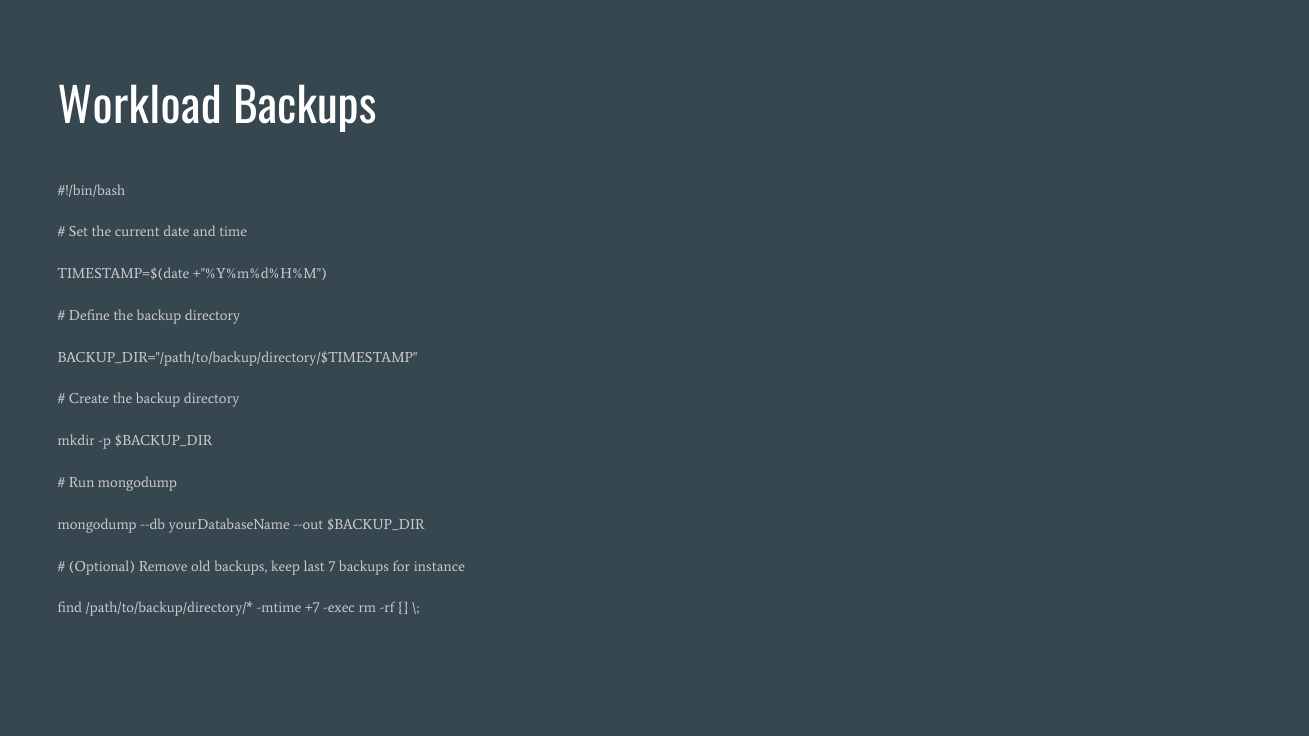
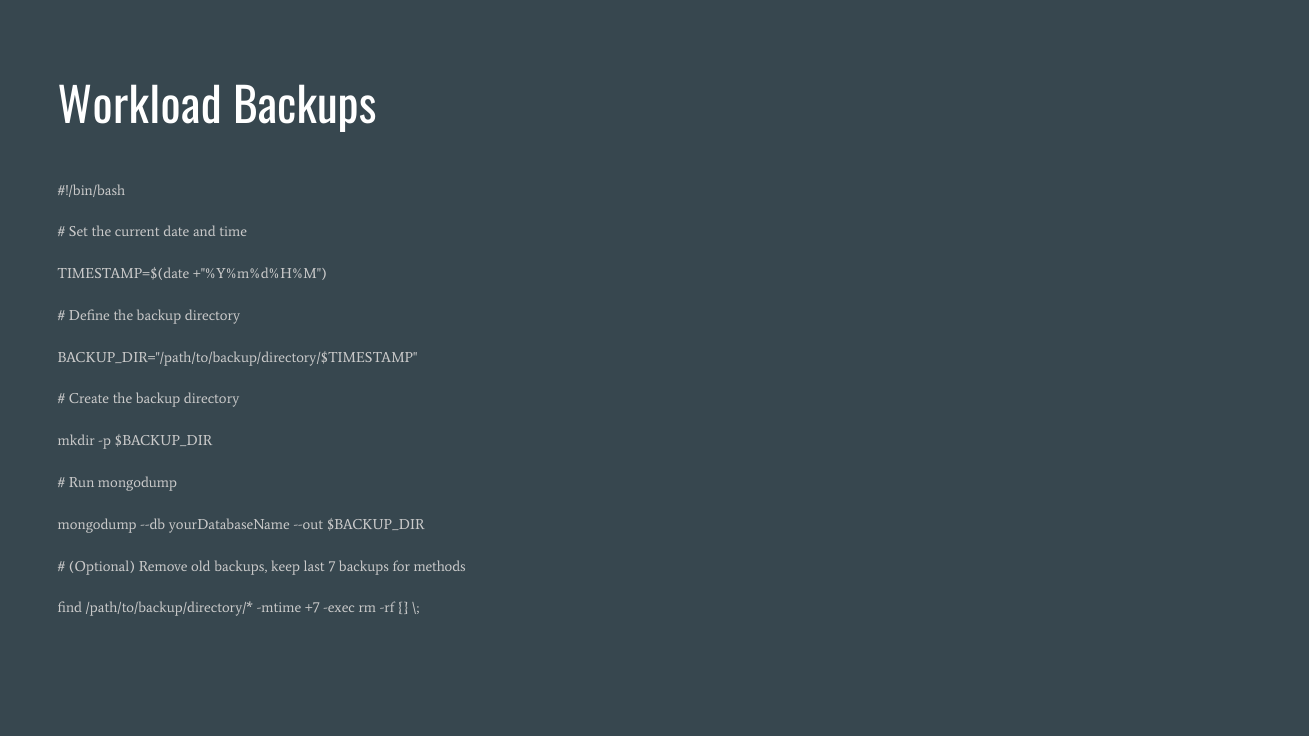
instance: instance -> methods (440, 567)
